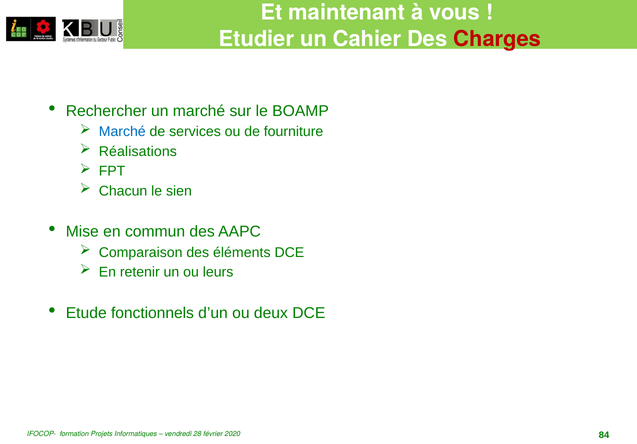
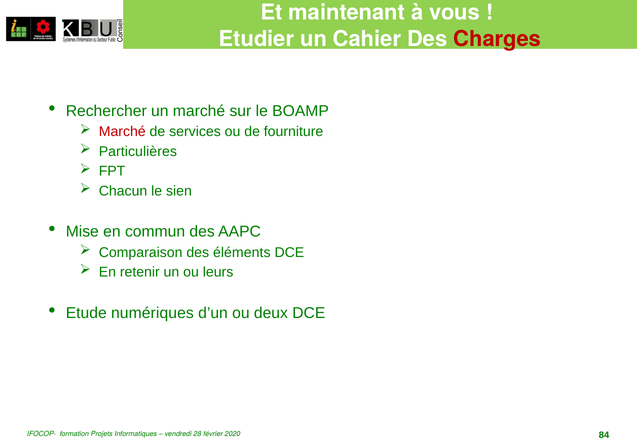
Marché colour: blue -> red (122, 132)
Réalisations: Réalisations -> Particulières (138, 151)
fonctionnels: fonctionnels -> numériques (152, 313)
